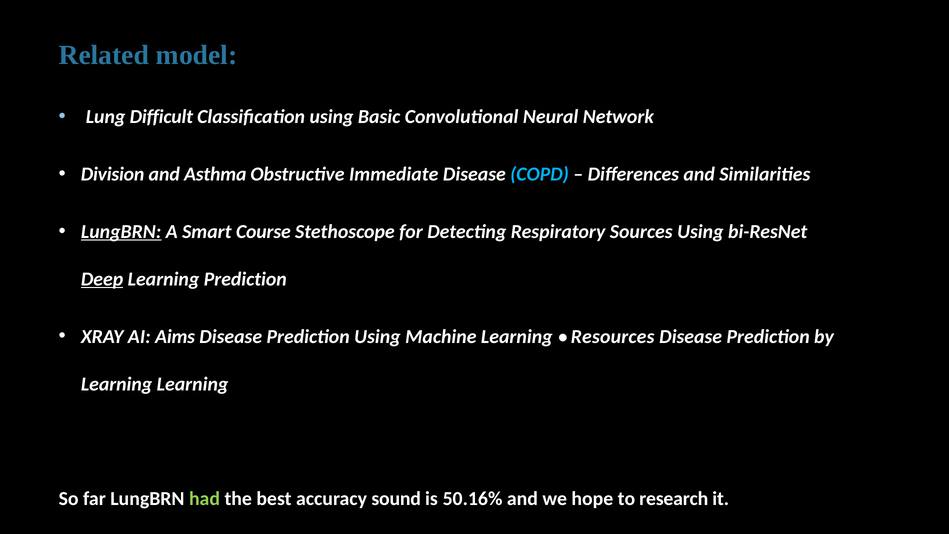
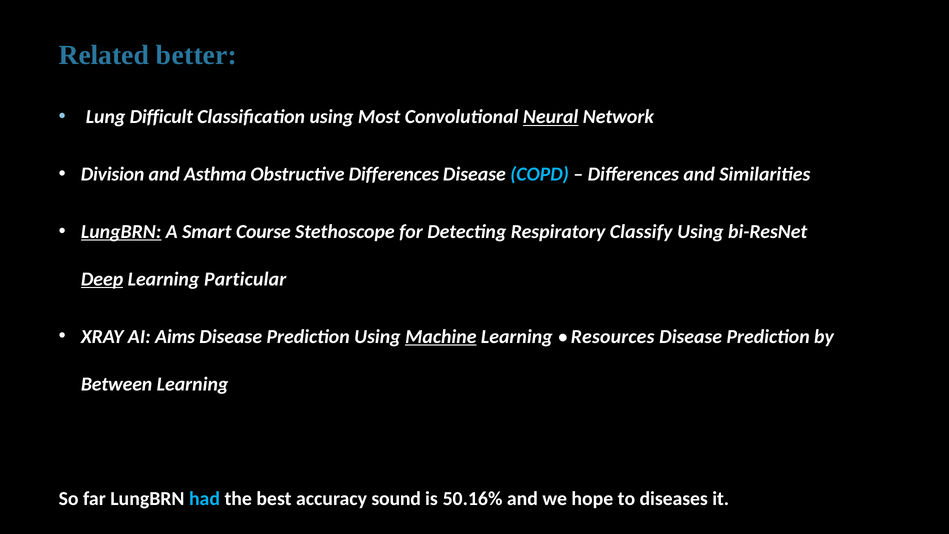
model: model -> better (197, 55)
Basic: Basic -> Most (379, 117)
Neural underline: none -> present (551, 117)
Obstructive Immediate: Immediate -> Differences (394, 174)
Sources: Sources -> Classify (641, 232)
Learning Prediction: Prediction -> Particular (245, 279)
Machine underline: none -> present (441, 336)
Learning: Learning -> Between (117, 384)
had colour: light green -> light blue (204, 499)
research: research -> diseases (674, 499)
